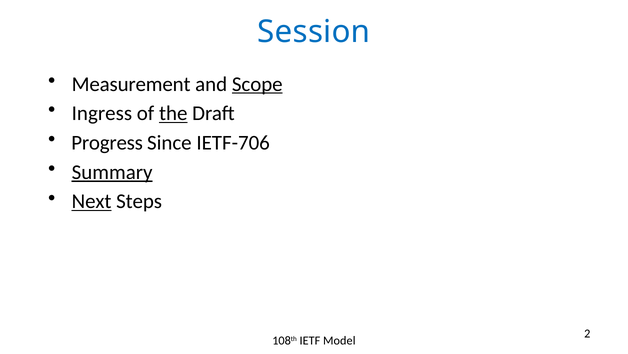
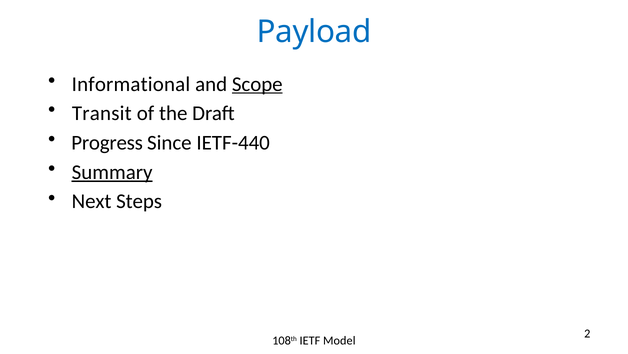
Session: Session -> Payload (314, 32)
Measurement: Measurement -> Informational (131, 84)
Ingress: Ingress -> Transit (102, 113)
the underline: present -> none (173, 113)
IETF-706: IETF-706 -> IETF-440 (233, 142)
Next underline: present -> none (92, 201)
